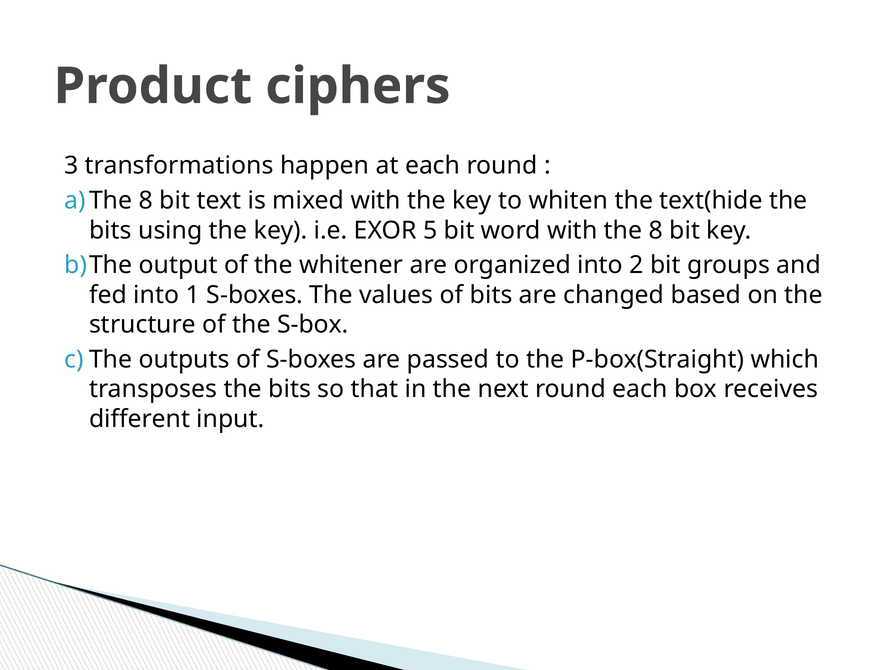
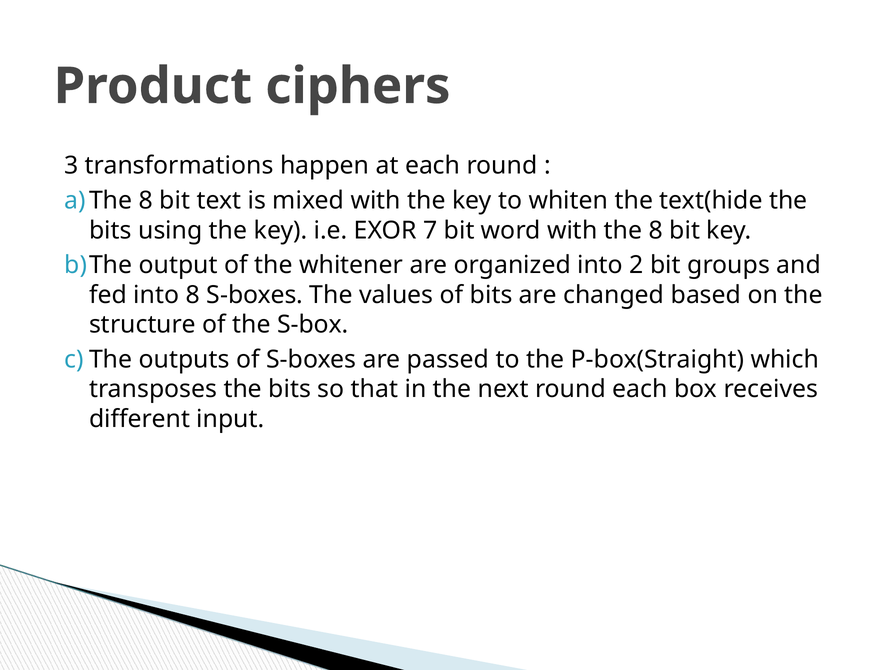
5: 5 -> 7 (430, 230)
into 1: 1 -> 8 (193, 295)
